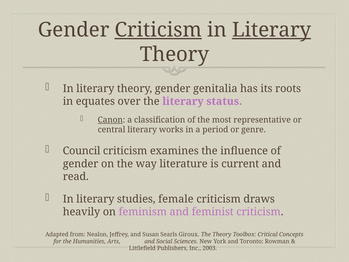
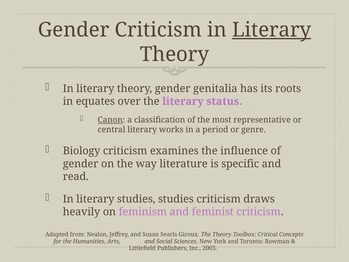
Criticism underline: present -> none (158, 30)
Council: Council -> Biology (82, 151)
current: current -> specific (240, 164)
studies female: female -> studies (176, 199)
